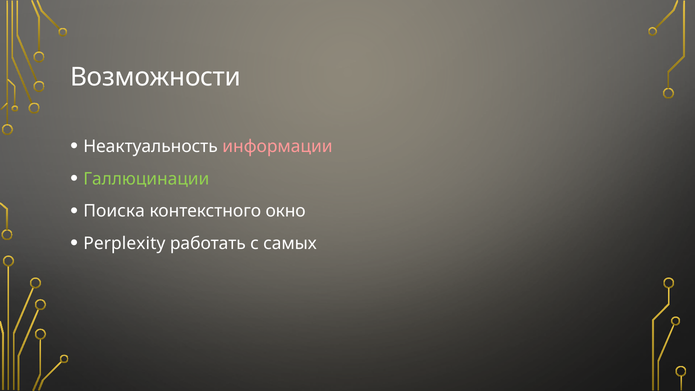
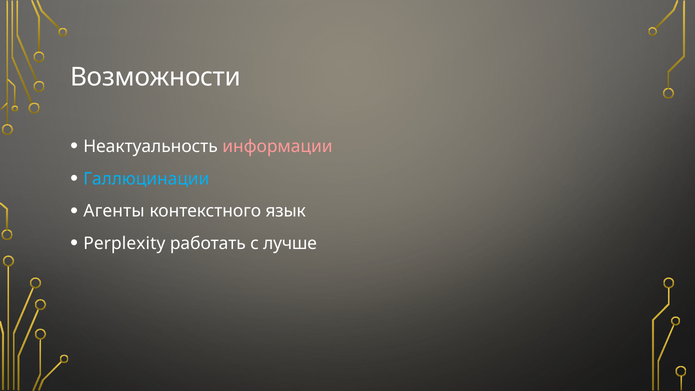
Галлюцинации colour: light green -> light blue (146, 179)
Поиска: Поиска -> Агенты (114, 211)
окно: окно -> язык (286, 211)
самых: самых -> лучше (290, 243)
